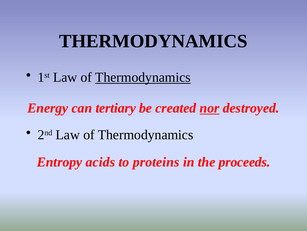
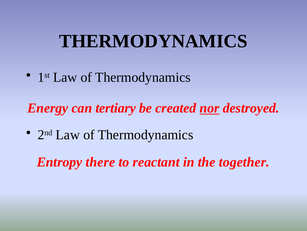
Thermodynamics underline: present -> none (143, 77)
acids: acids -> there (100, 162)
proteins: proteins -> reactant (156, 162)
proceeds: proceeds -> together (244, 162)
